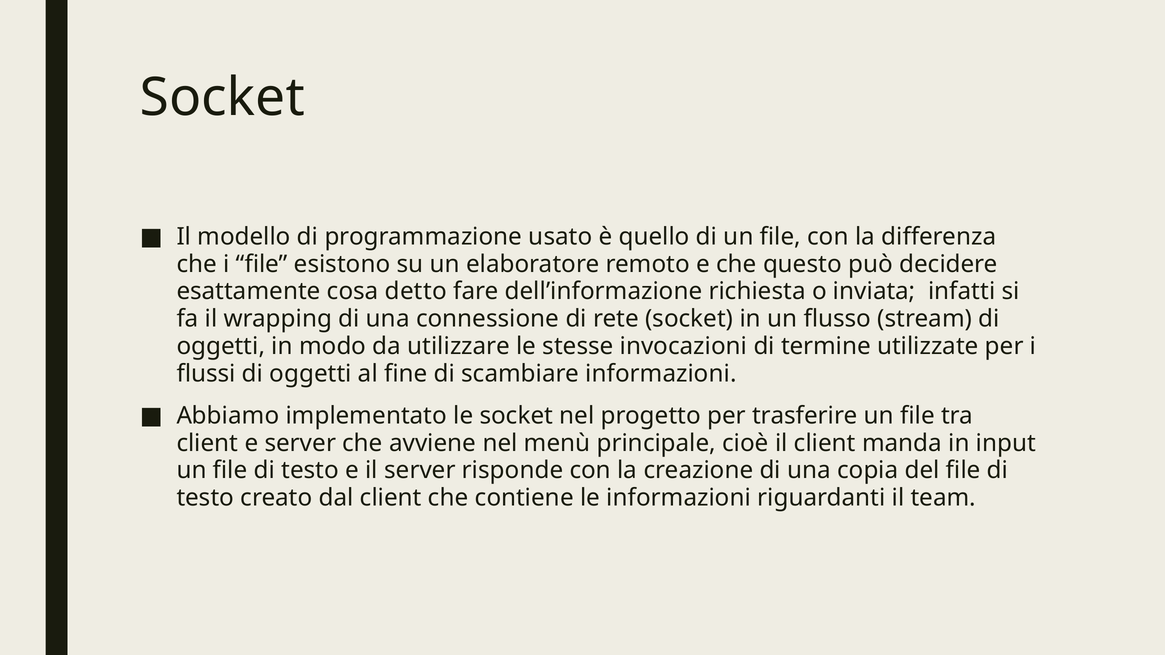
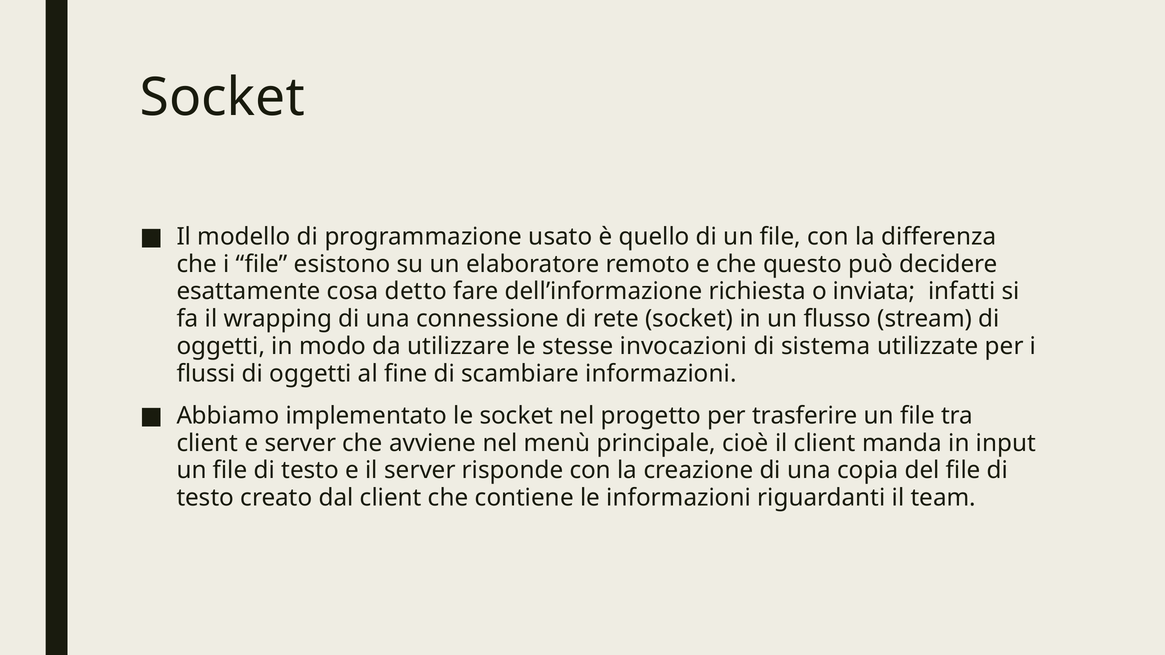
termine: termine -> sistema (826, 346)
